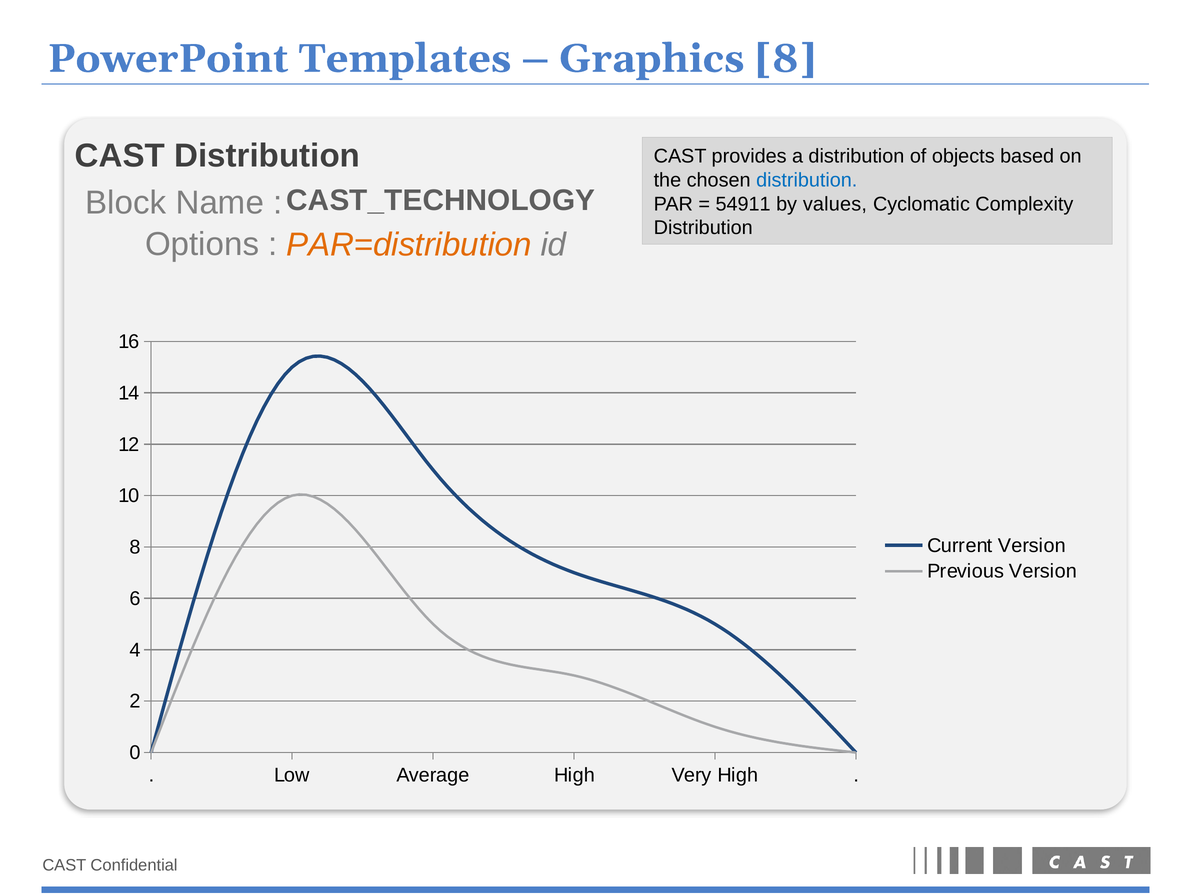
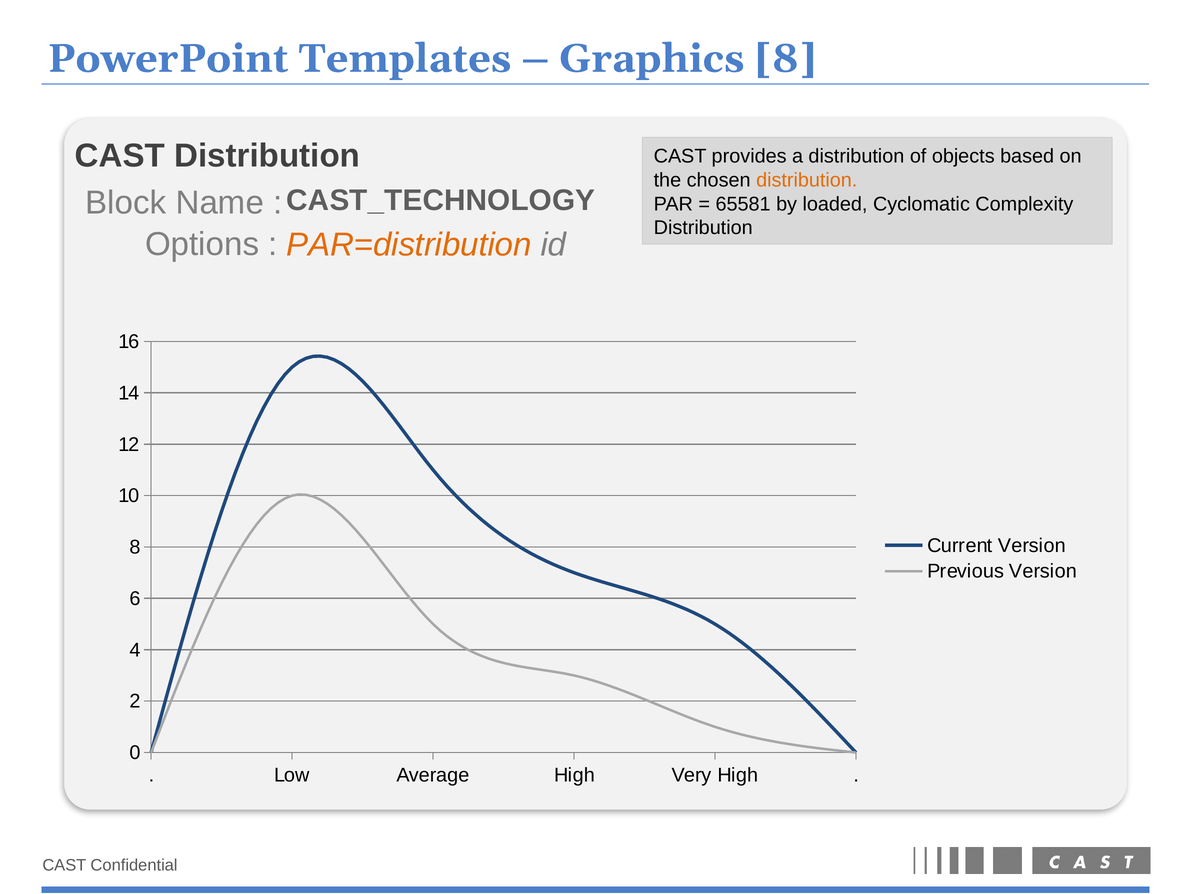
distribution colour: blue -> orange (807, 180)
54911: 54911 -> 65581 (743, 204)
values: values -> loaded (835, 204)
